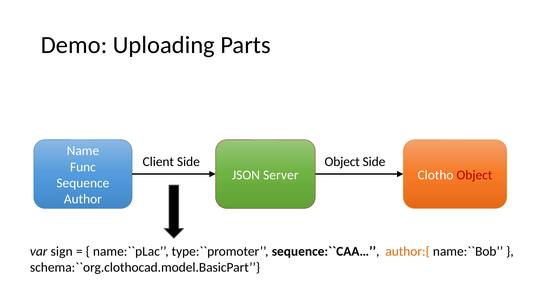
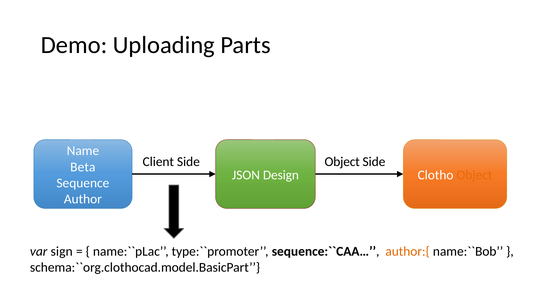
Func: Func -> Beta (83, 167)
Server: Server -> Design (281, 175)
Object colour: red -> orange (474, 175)
